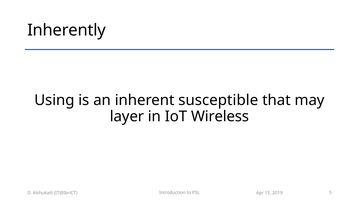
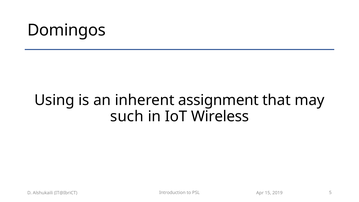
Inherently: Inherently -> Domingos (67, 30)
susceptible: susceptible -> assignment (218, 100)
layer: layer -> such (127, 116)
